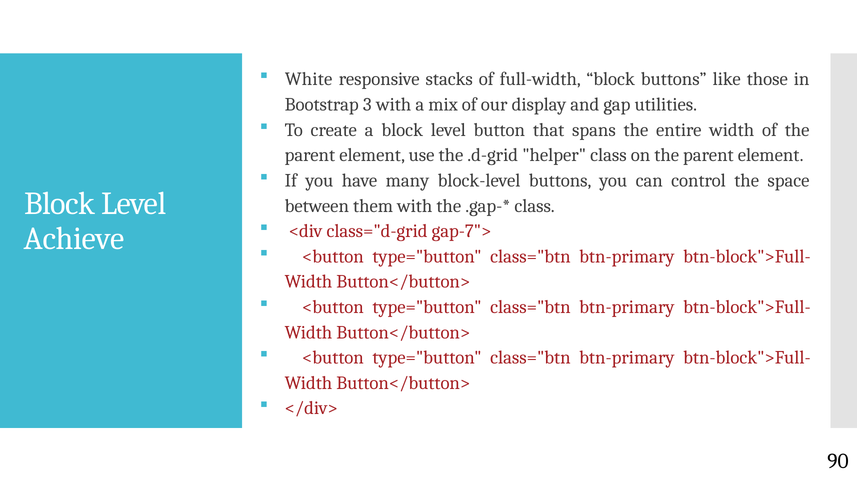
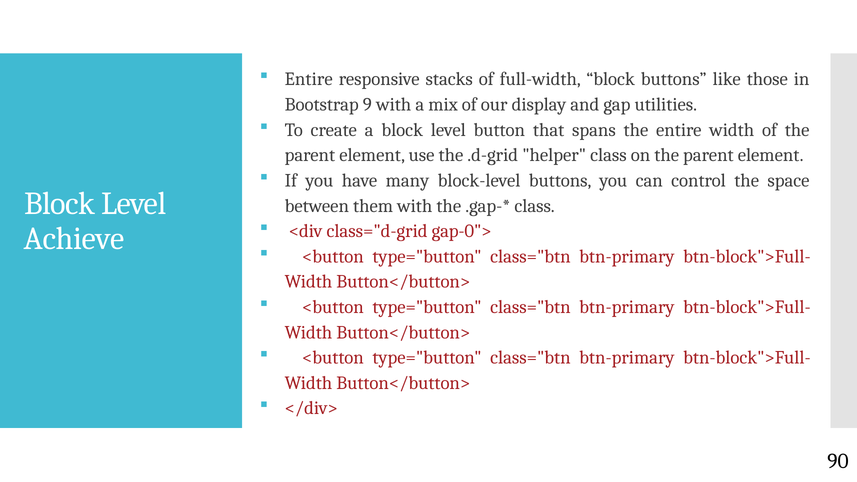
White: White -> Entire (309, 79)
3: 3 -> 9 (367, 105)
gap-7">: gap-7"> -> gap-0"> (462, 231)
